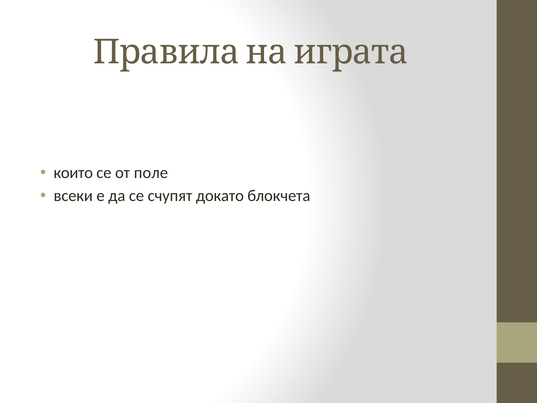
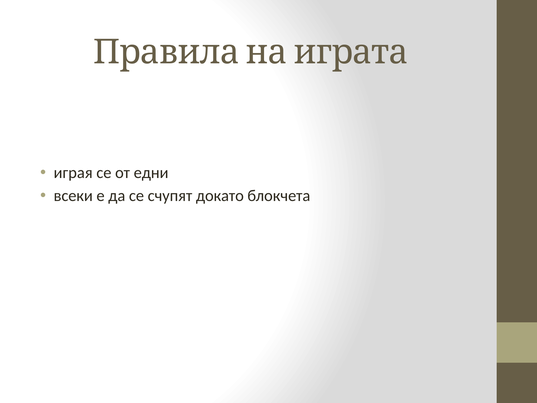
които: които -> играя (73, 173)
поле: поле -> едни (151, 173)
